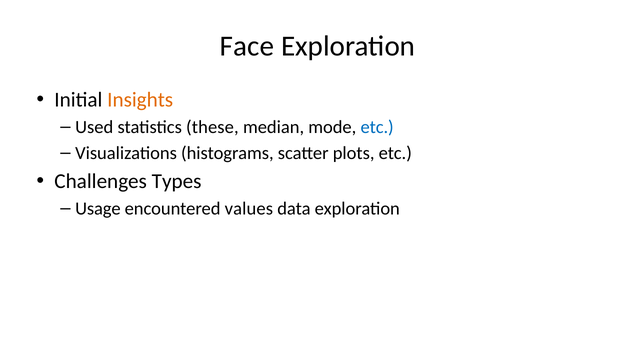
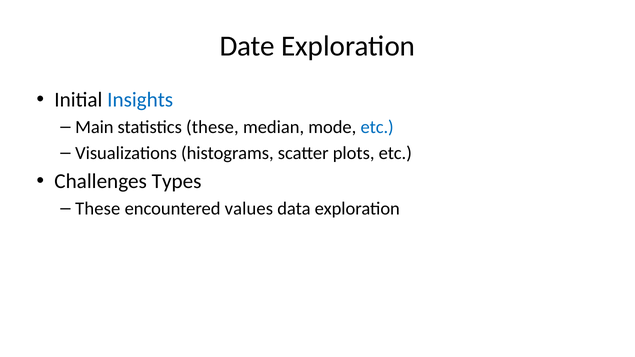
Face: Face -> Date (247, 46)
Insights colour: orange -> blue (140, 100)
Used: Used -> Main (94, 127)
Usage: Usage -> These (98, 209)
